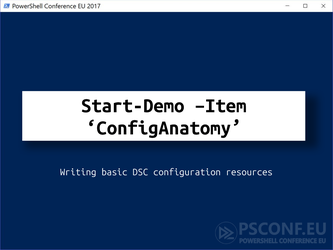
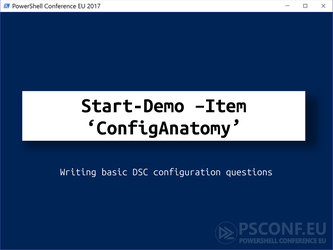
resources: resources -> questions (249, 172)
